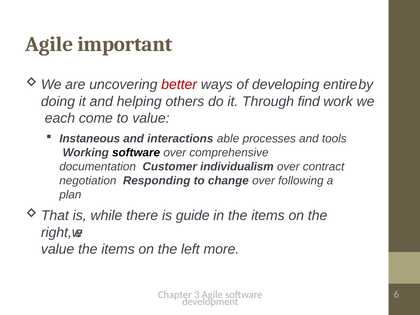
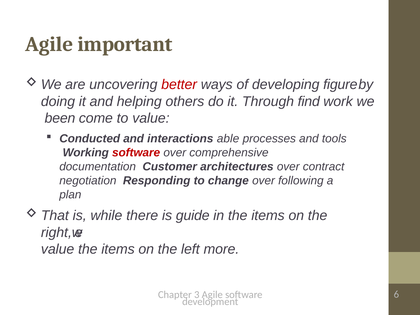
entire: entire -> figure (340, 85)
each: each -> been (60, 118)
Instaneous: Instaneous -> Conducted (90, 139)
software colour: black -> red (136, 153)
individualism: individualism -> architectures (237, 167)
